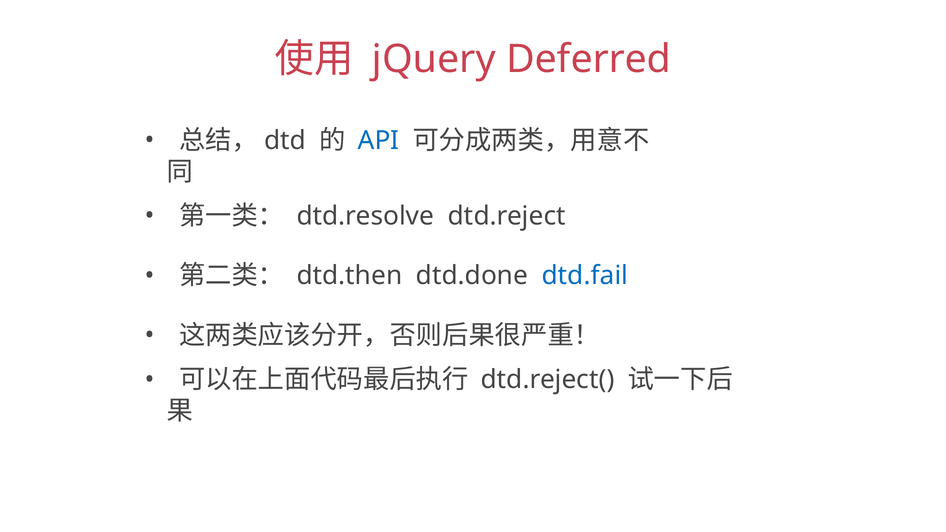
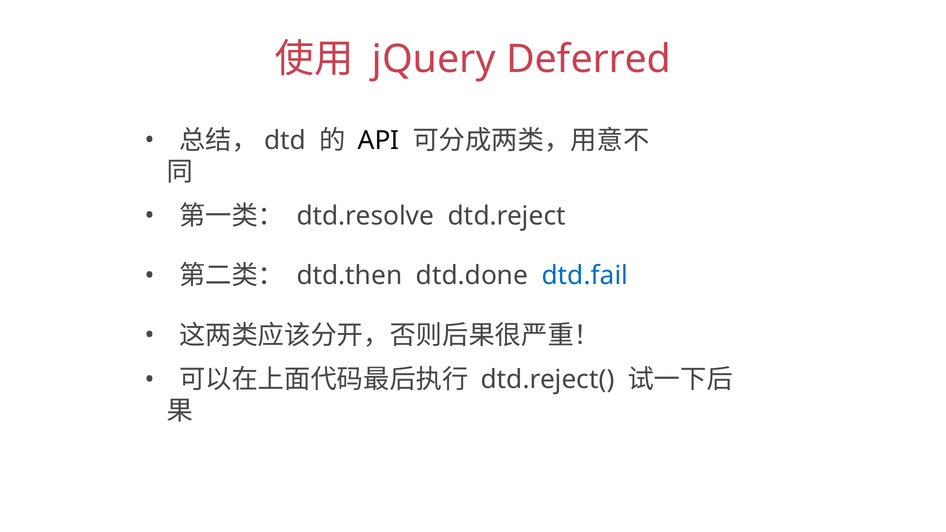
API colour: blue -> black (379, 140)
